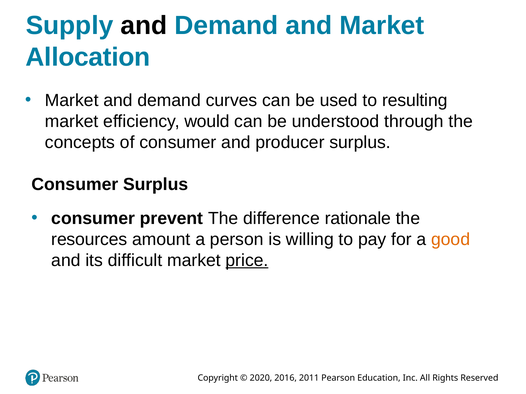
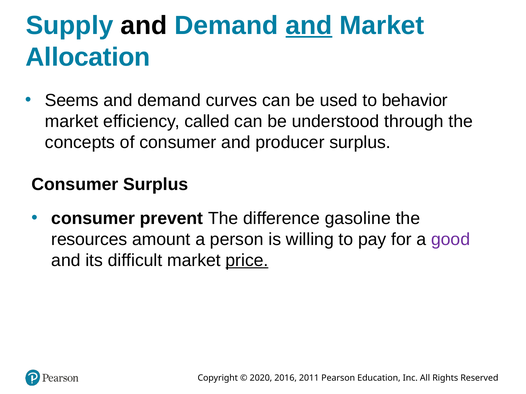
and underline: none -> present (309, 26)
Market: Market -> Seems (72, 100)
resulting: resulting -> behavior (415, 100)
would: would -> called (207, 121)
rationale: rationale -> gasoline (358, 219)
good colour: orange -> purple (451, 240)
